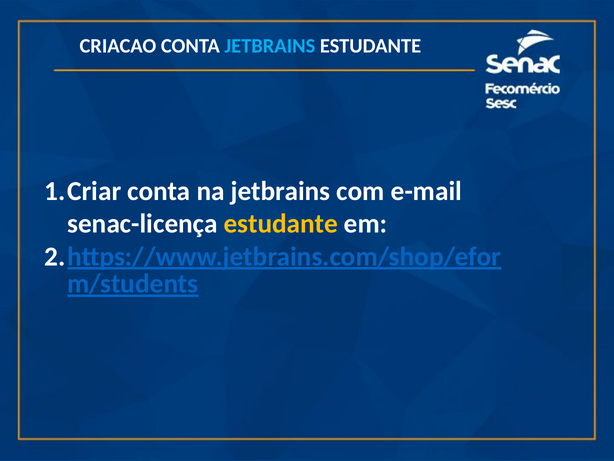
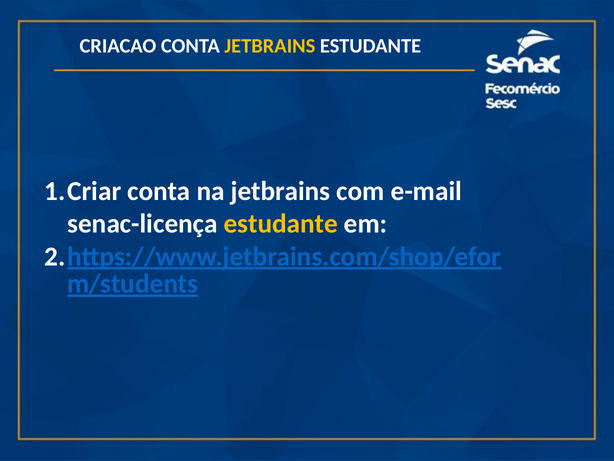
JETBRAINS colour: light blue -> yellow (270, 46)
